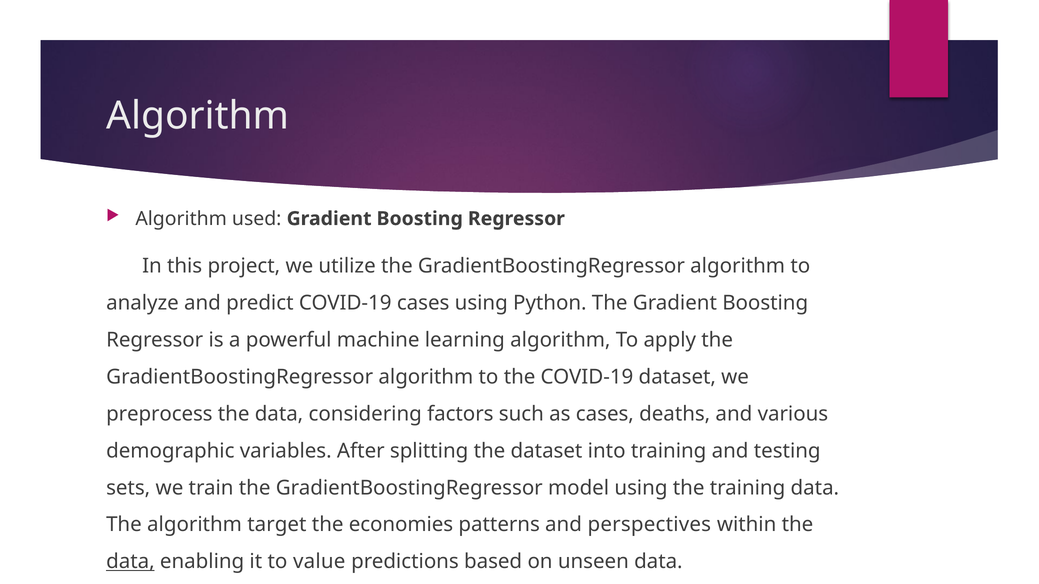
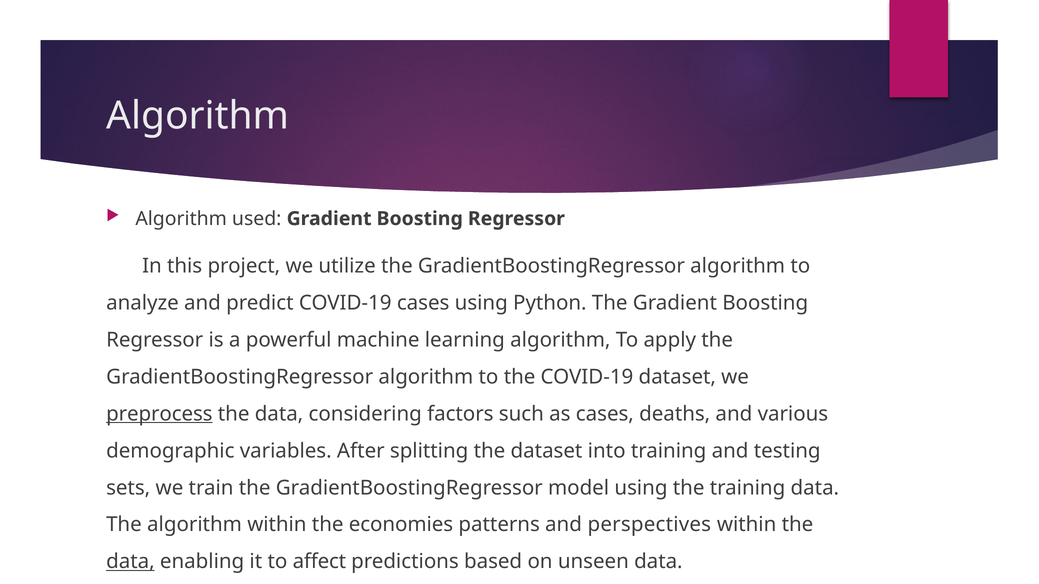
preprocess underline: none -> present (159, 414)
algorithm target: target -> within (277, 525)
value: value -> affect (319, 562)
